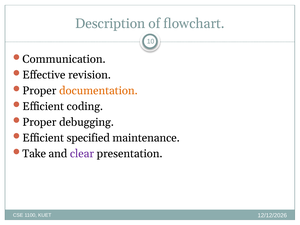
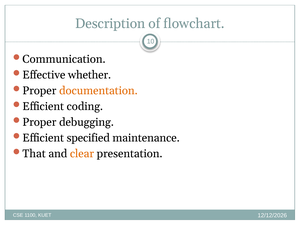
revision: revision -> whether (90, 75)
Take: Take -> That (34, 154)
clear colour: purple -> orange (82, 154)
